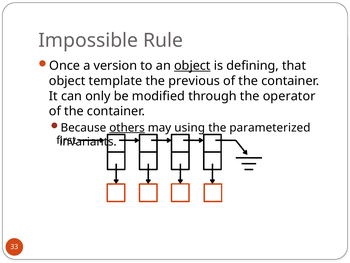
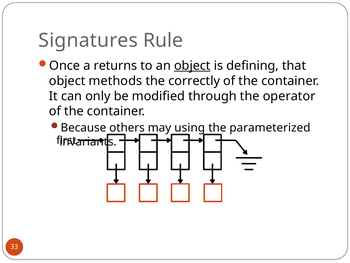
Impossible: Impossible -> Signatures (88, 40)
version: version -> returns (115, 66)
template: template -> methods (115, 81)
previous: previous -> correctly (194, 81)
others underline: present -> none (127, 127)
